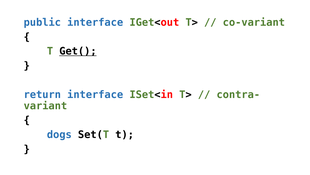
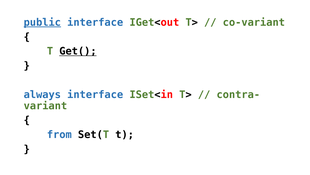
public underline: none -> present (42, 22)
return: return -> always (42, 94)
dogs: dogs -> from (59, 134)
